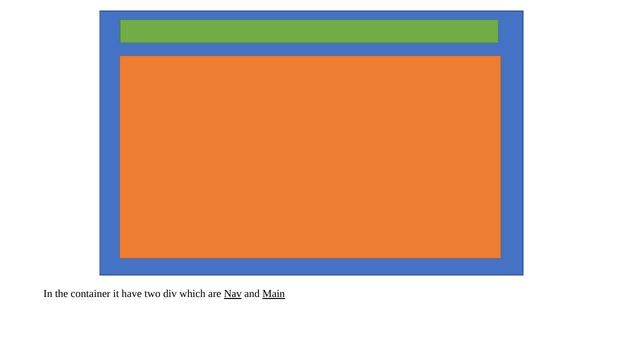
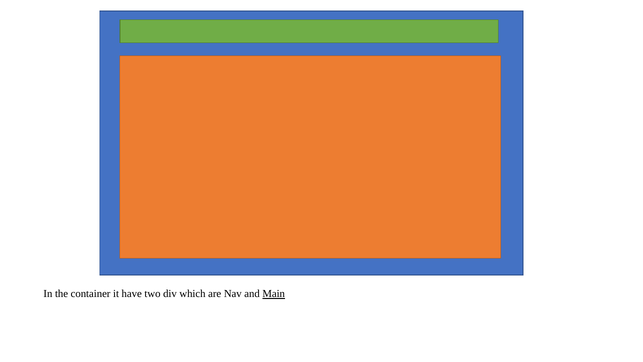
Nav underline: present -> none (233, 294)
